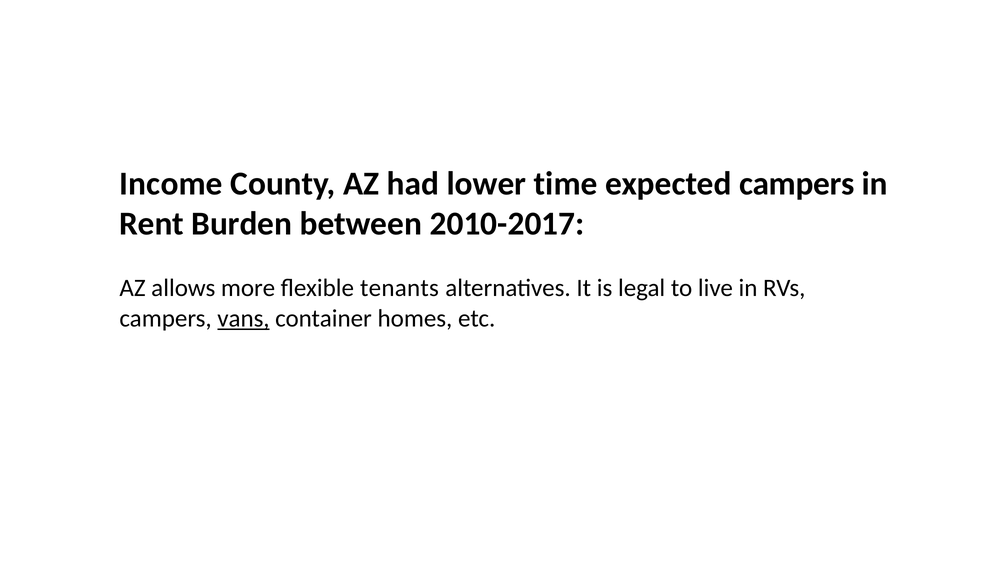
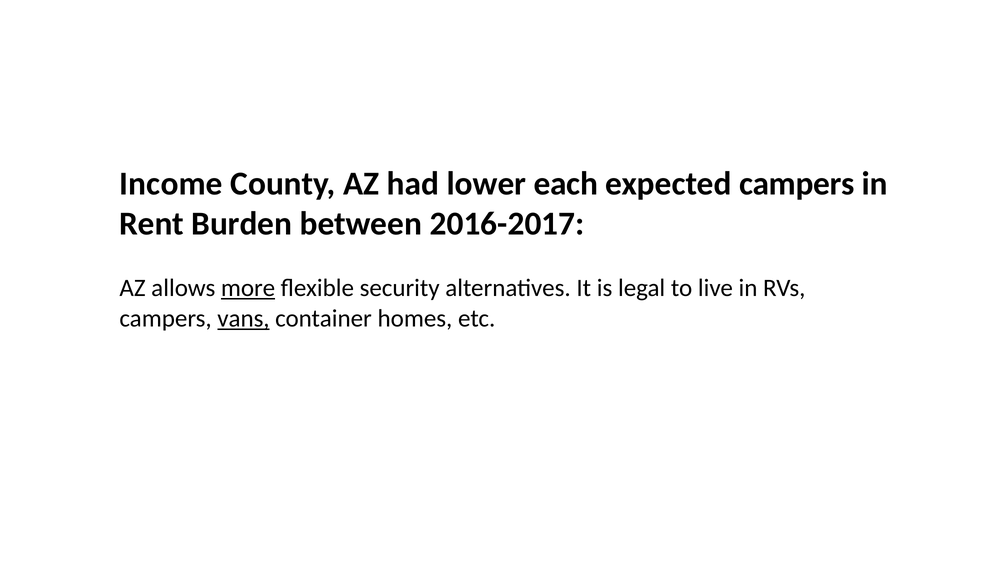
time: time -> each (566, 184)
2010-2017: 2010-2017 -> 2016-2017 (507, 224)
more underline: none -> present (248, 289)
tenants: tenants -> security (400, 289)
